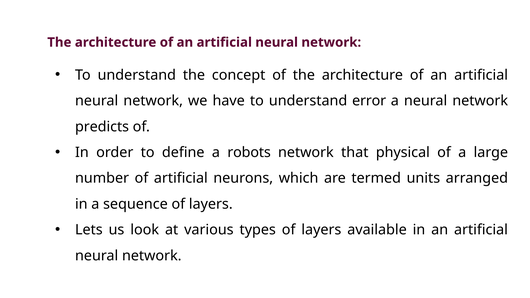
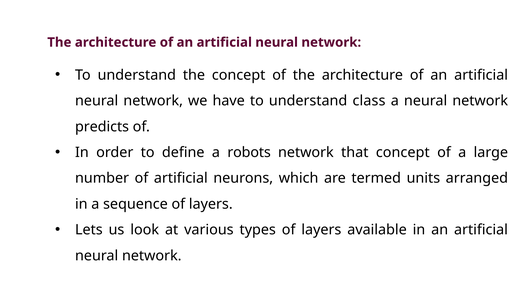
error: error -> class (369, 101)
that physical: physical -> concept (403, 152)
